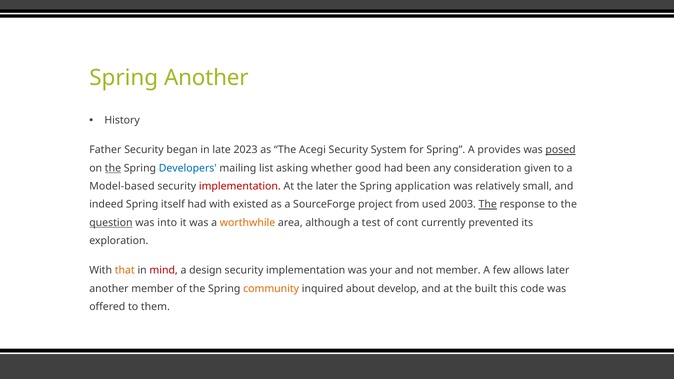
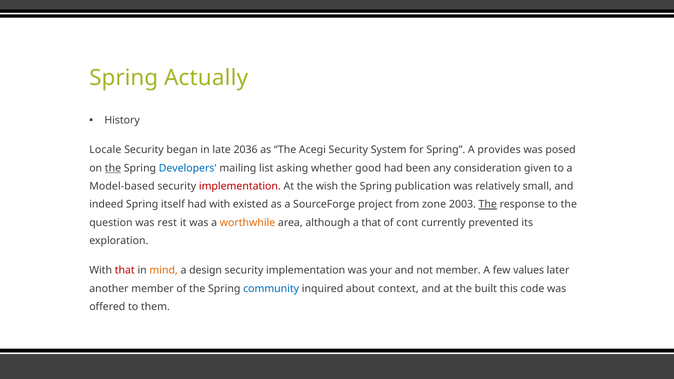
Spring Another: Another -> Actually (206, 78)
Father: Father -> Locale (105, 150)
2023: 2023 -> 2036 (246, 150)
posed underline: present -> none (561, 150)
the later: later -> wish (327, 186)
application: application -> publication (423, 186)
used: used -> zone (434, 205)
question underline: present -> none (111, 223)
into: into -> rest (167, 223)
a test: test -> that (371, 223)
that colour: orange -> red (125, 271)
mind colour: red -> orange (164, 271)
allows: allows -> values (529, 271)
community colour: orange -> blue (271, 289)
develop: develop -> context (398, 289)
